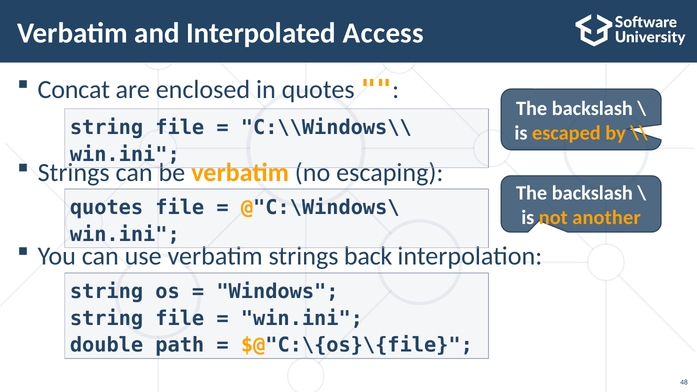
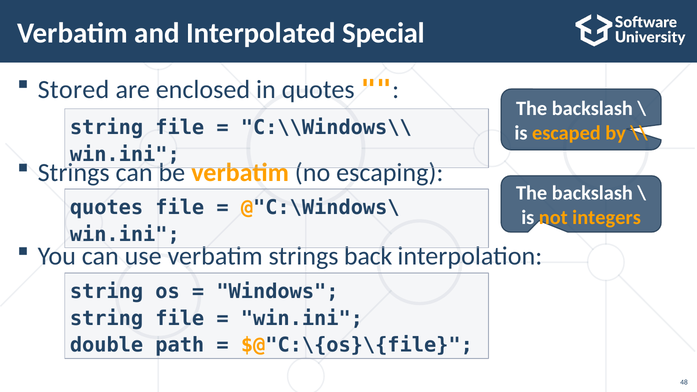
Access: Access -> Special (384, 33)
Concat: Concat -> Stored (74, 90)
another: another -> integers (607, 218)
